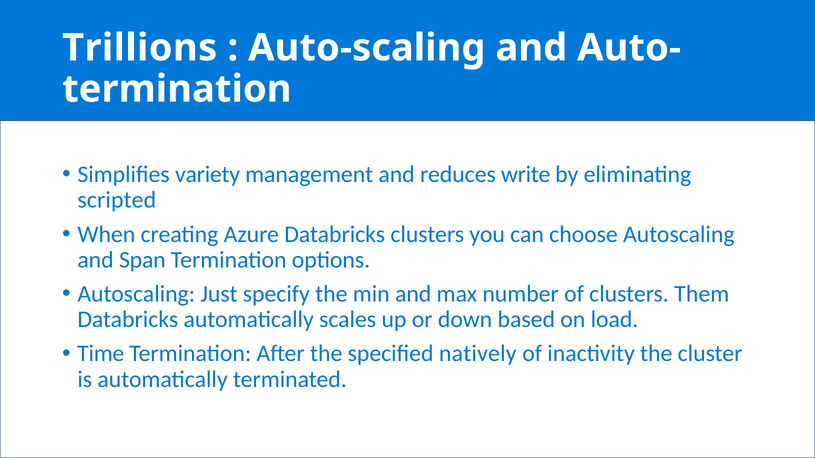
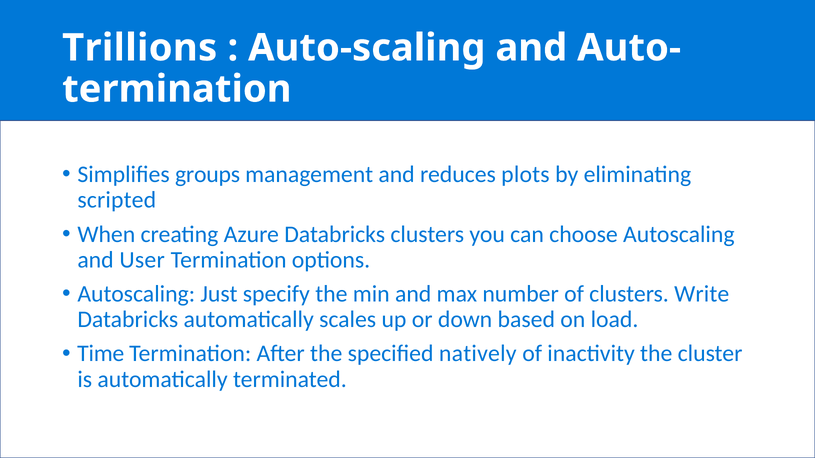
variety: variety -> groups (208, 175)
write: write -> plots (525, 175)
Span: Span -> User (142, 260)
Them: Them -> Write (702, 294)
